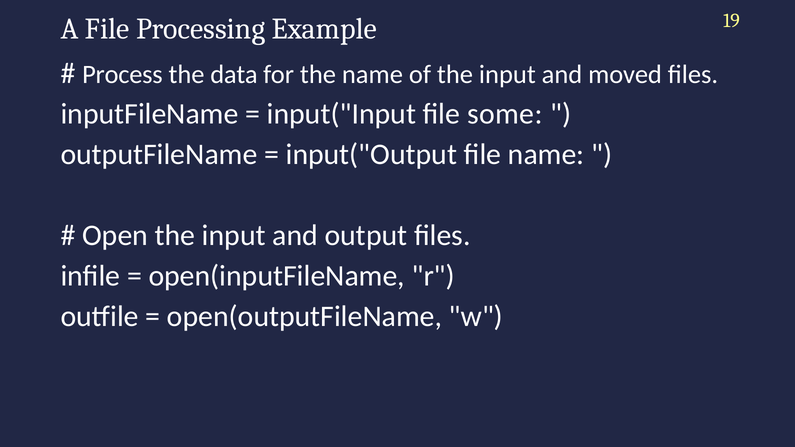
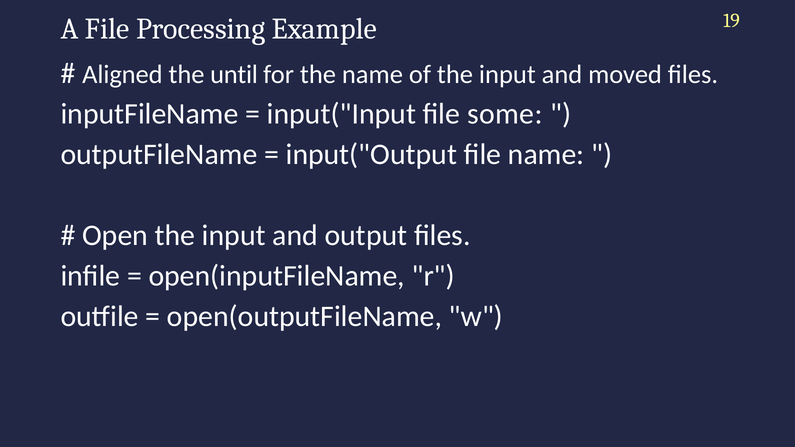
Process: Process -> Aligned (122, 75)
data: data -> until (234, 75)
